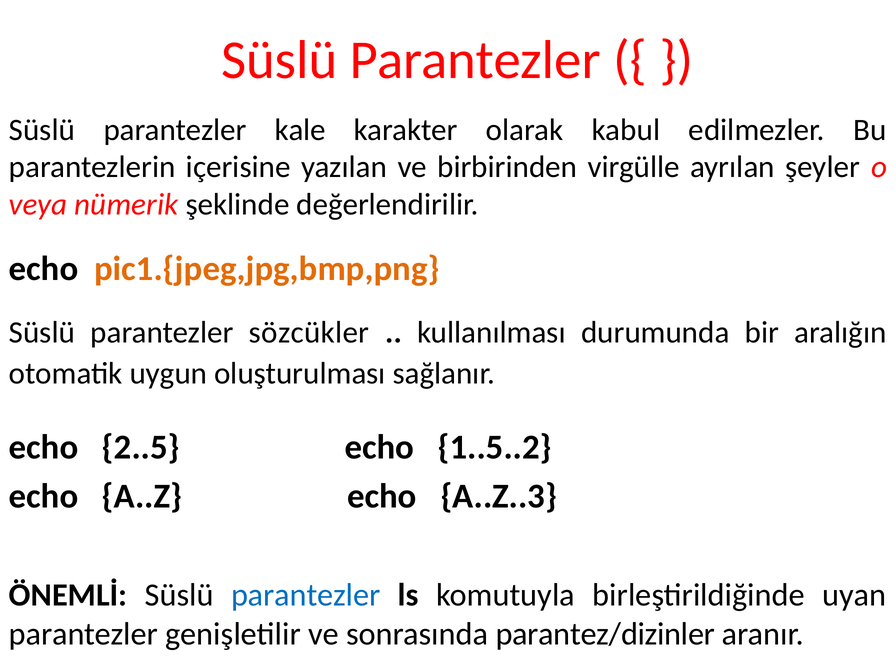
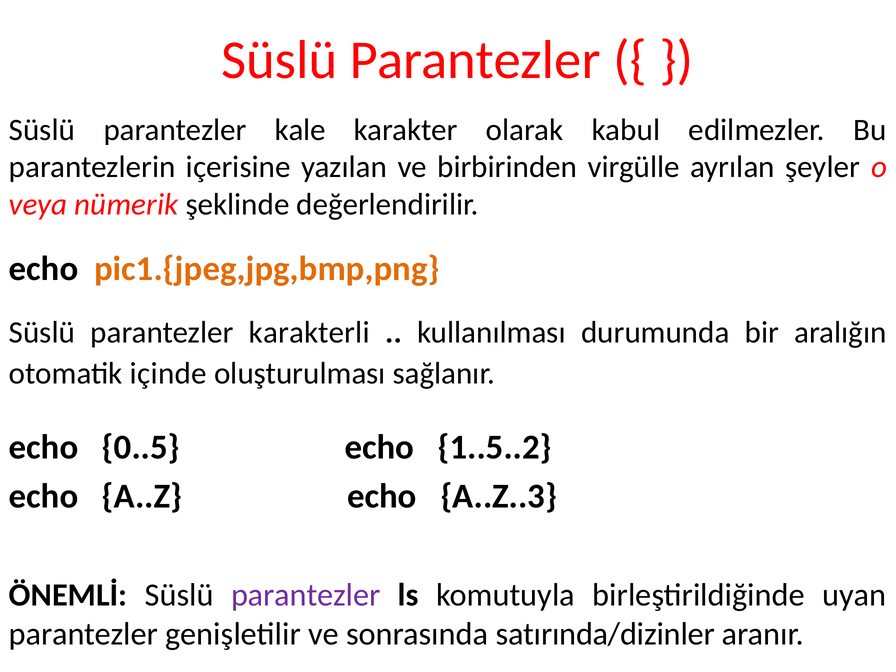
sözcükler: sözcükler -> karakterli (309, 333)
uygun: uygun -> içinde (168, 374)
2..5: 2..5 -> 0..5 (141, 447)
parantezler colour: blue -> purple (306, 595)
parantez/dizinler: parantez/dizinler -> satırında/dizinler (605, 634)
